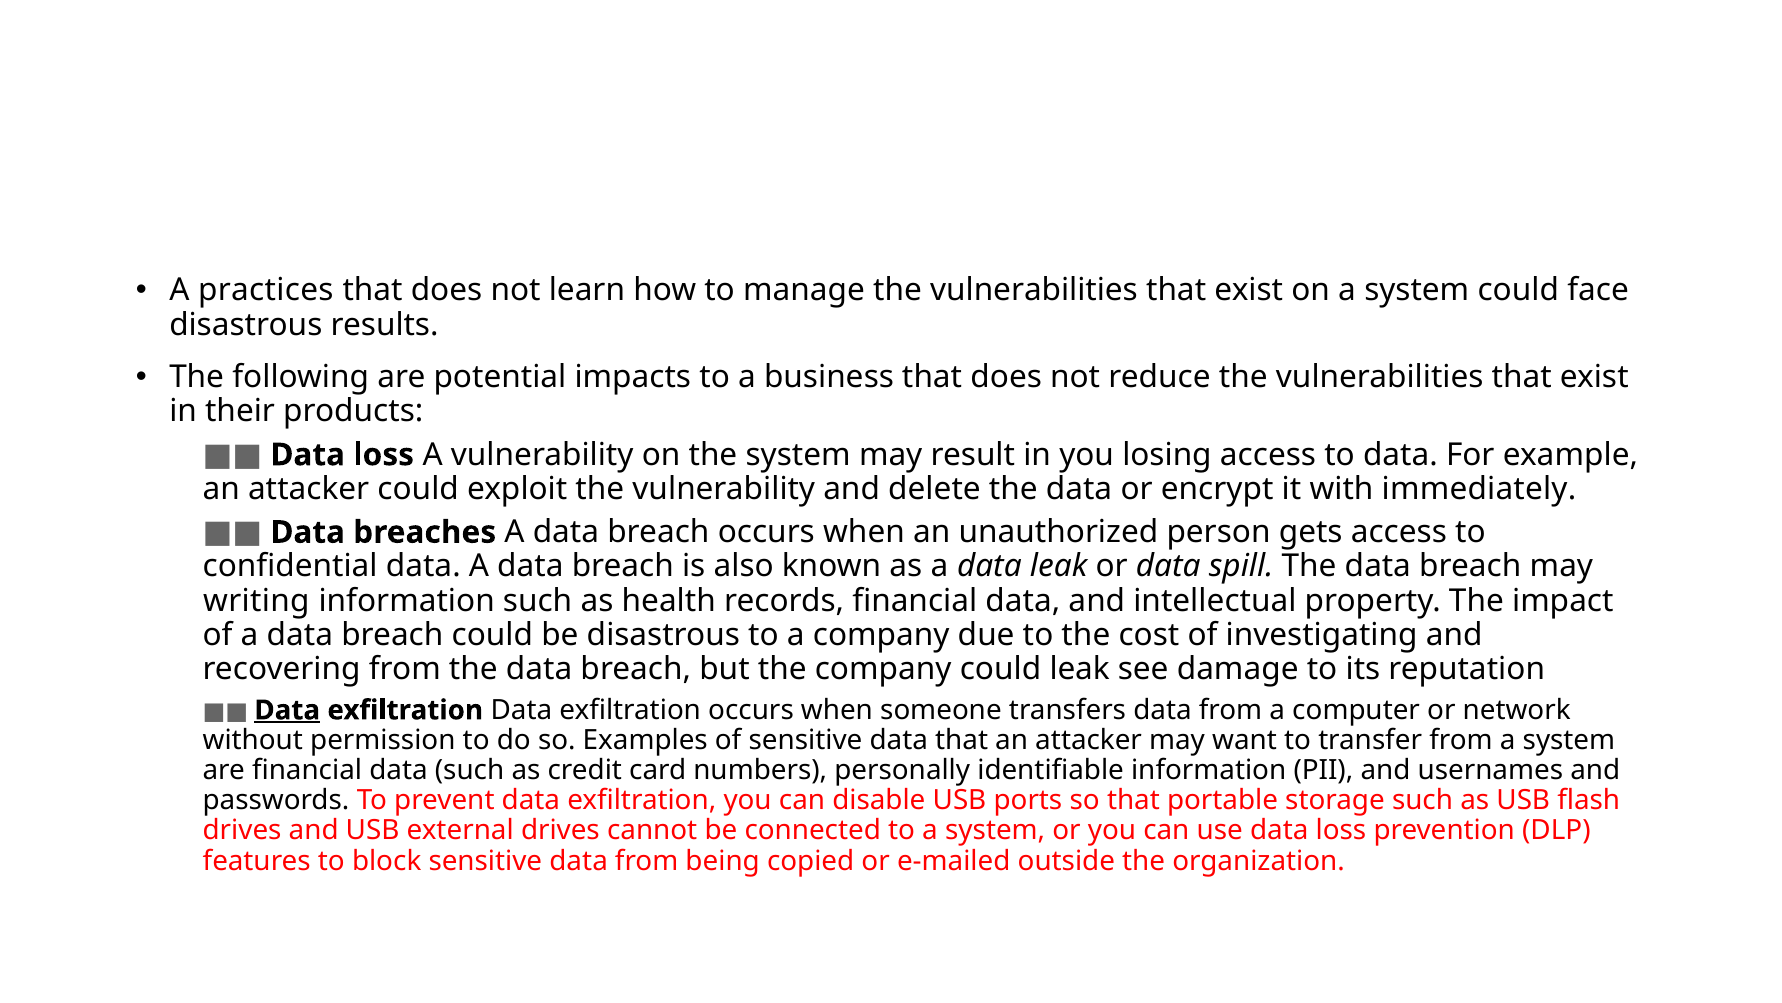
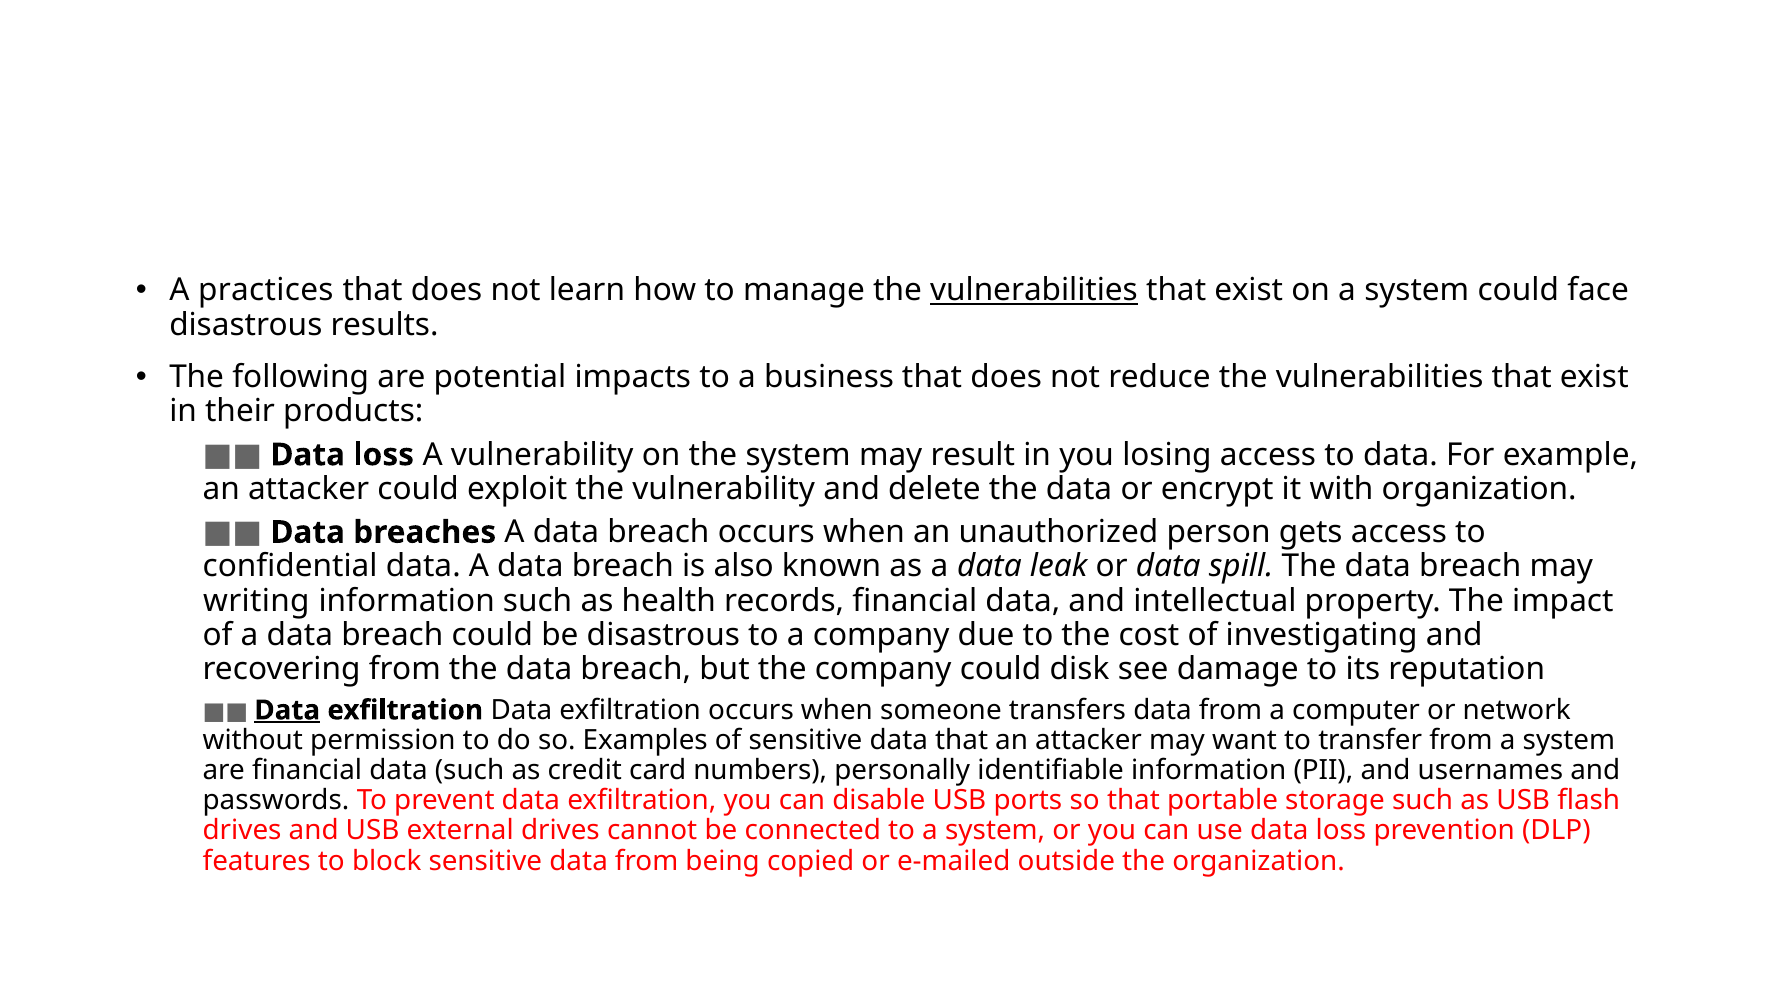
vulnerabilities underline: none -> present (1034, 290)
with immediately: immediately -> organization (1479, 489)
could leak: leak -> disk (1079, 668)
